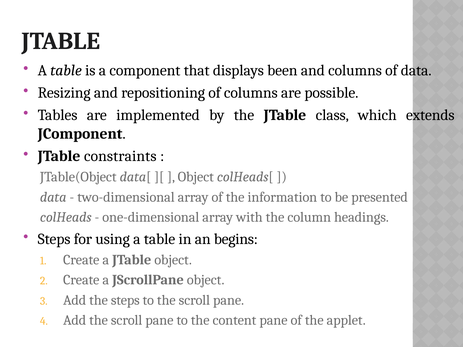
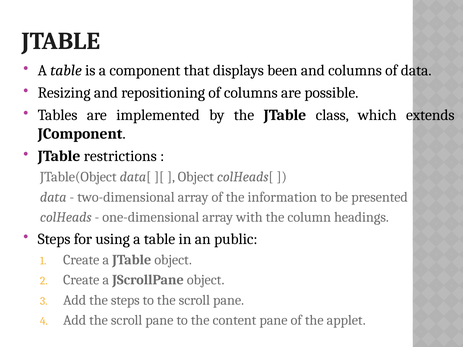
constraints: constraints -> restrictions (120, 156)
begins: begins -> public (236, 239)
